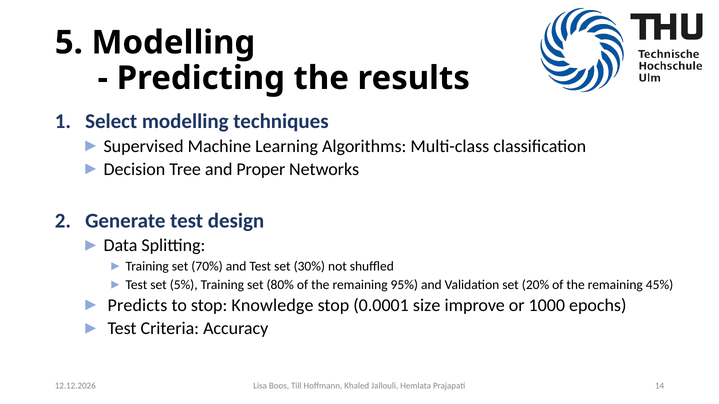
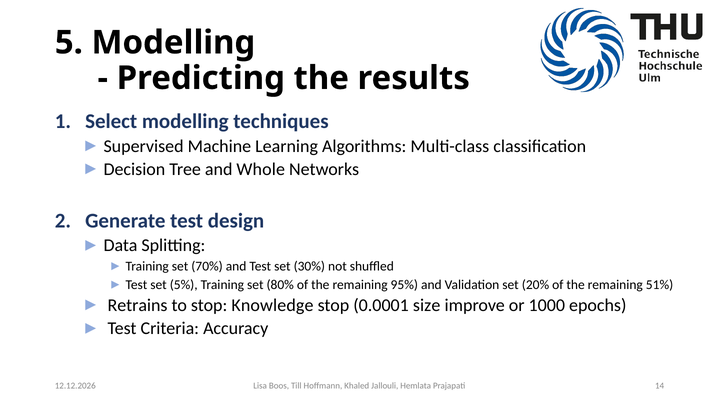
Proper: Proper -> Whole (261, 169)
45%: 45% -> 51% (660, 285)
Predicts: Predicts -> Retrains (138, 306)
